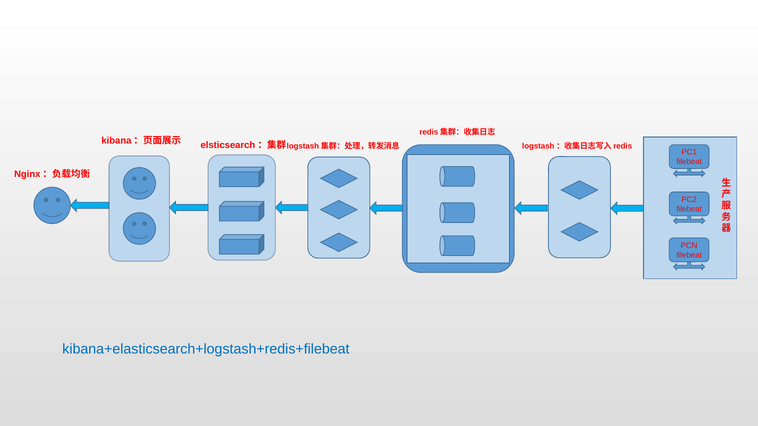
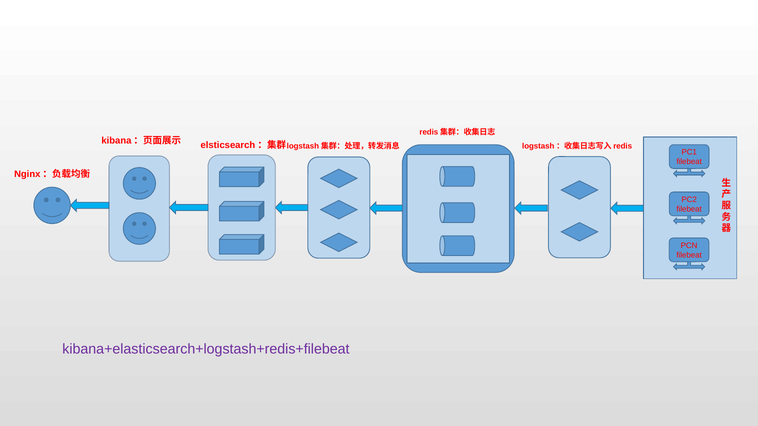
kibana+elasticsearch+logstash+redis+filebeat colour: blue -> purple (206, 349)
